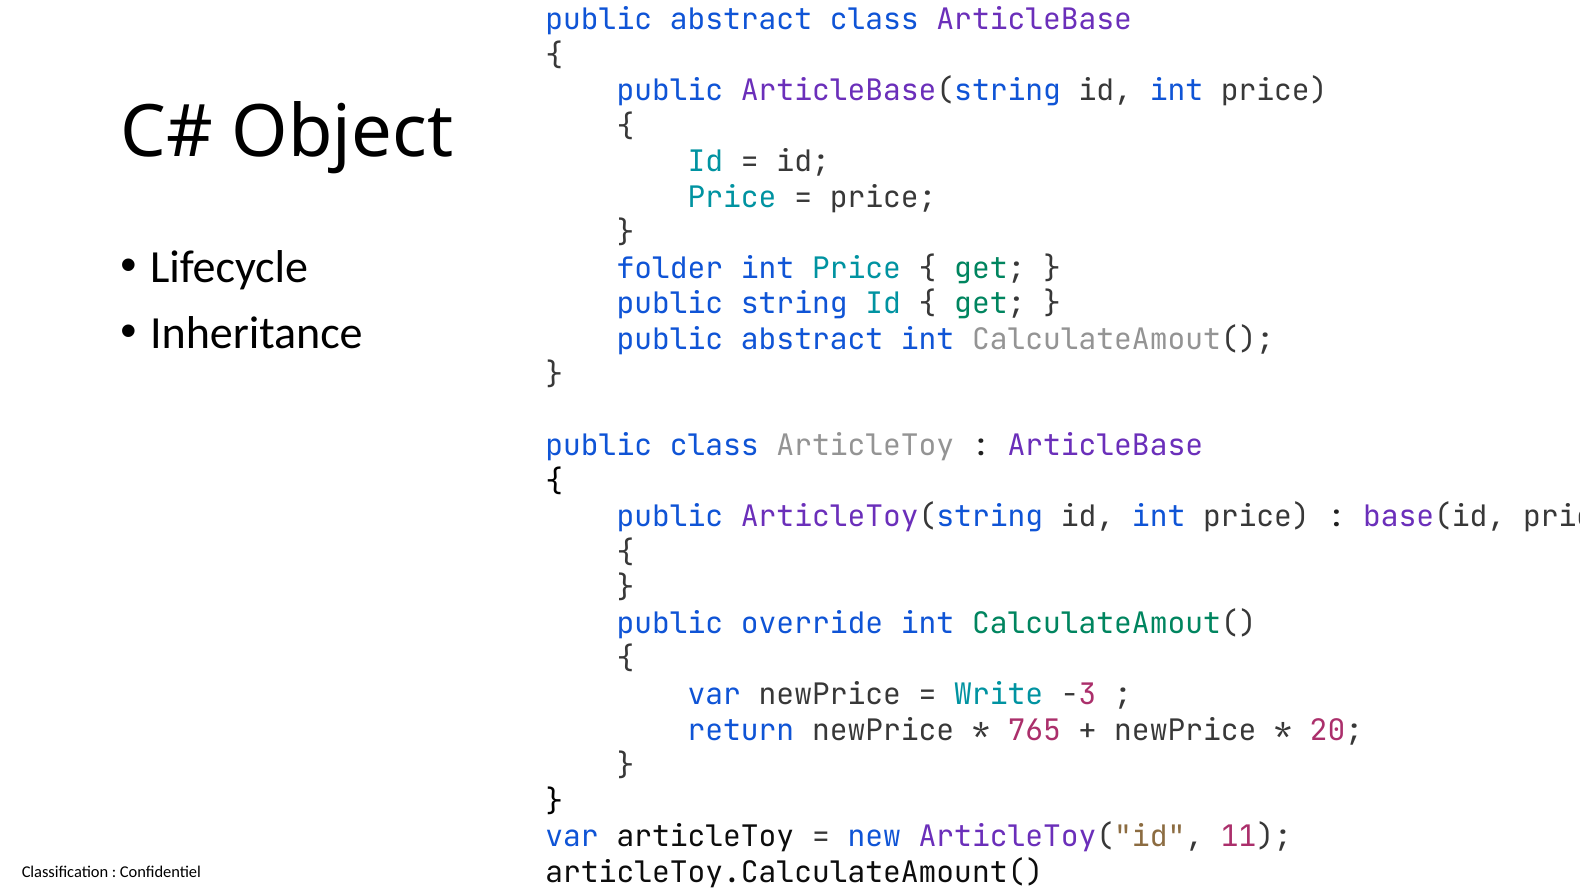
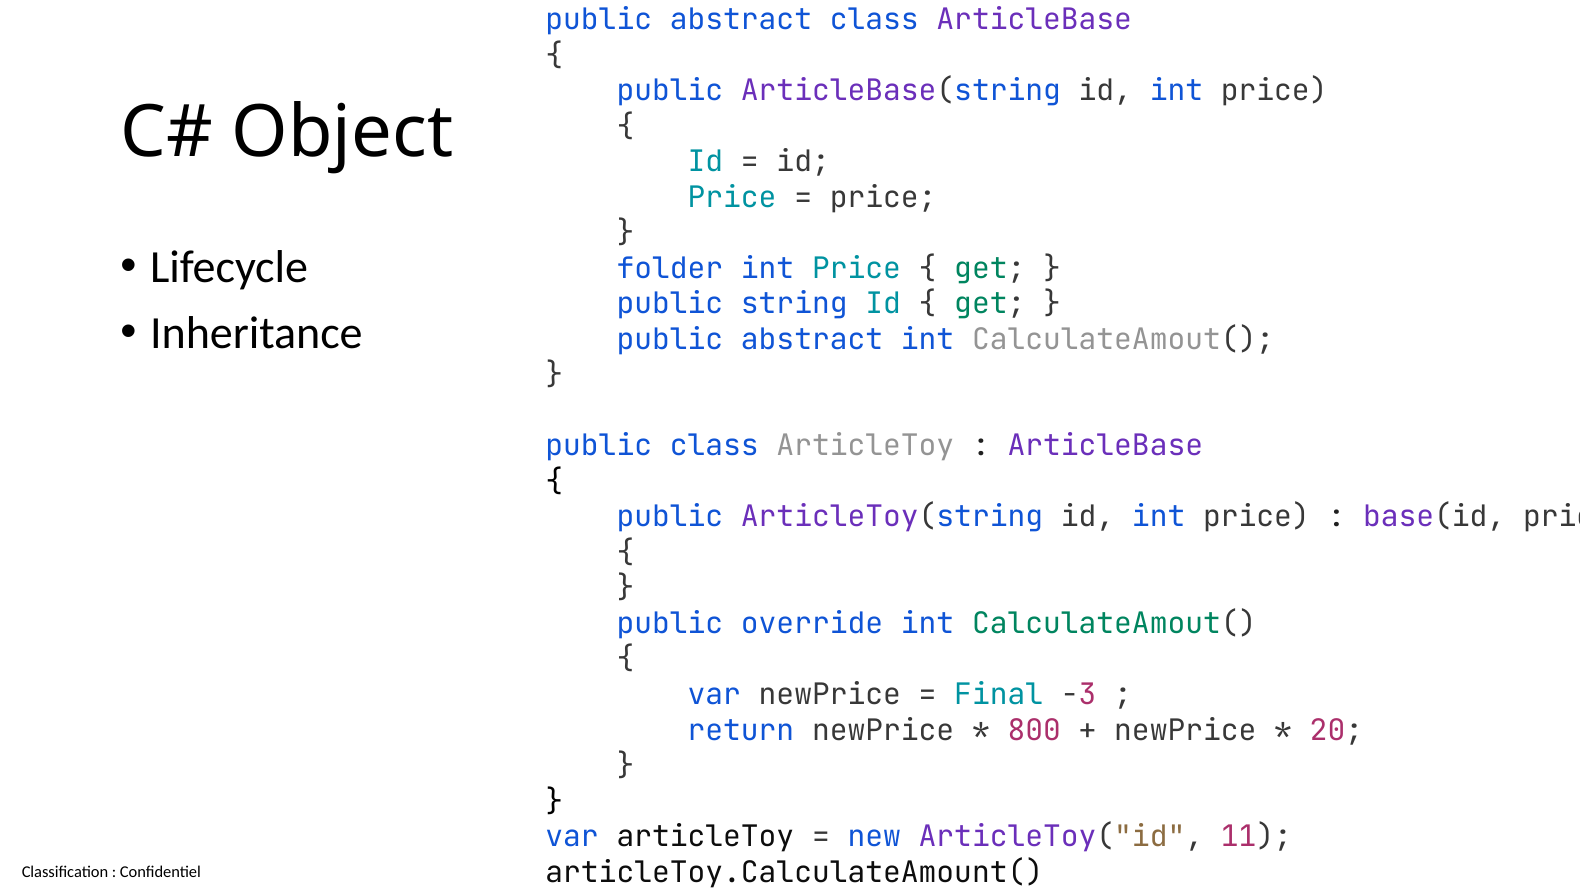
Write: Write -> Final (999, 695)
765: 765 -> 800 (1034, 731)
